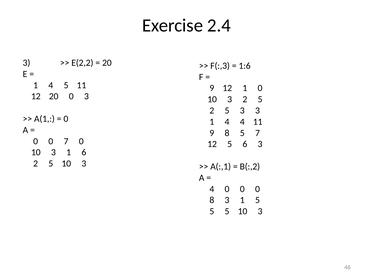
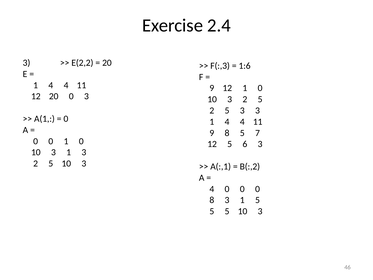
5: 5 -> 4 (66, 85)
0 7: 7 -> 1 (66, 141)
1 6: 6 -> 3 (84, 152)
